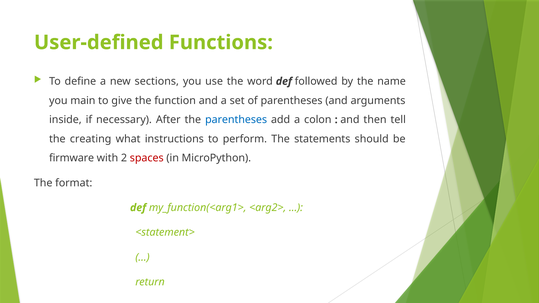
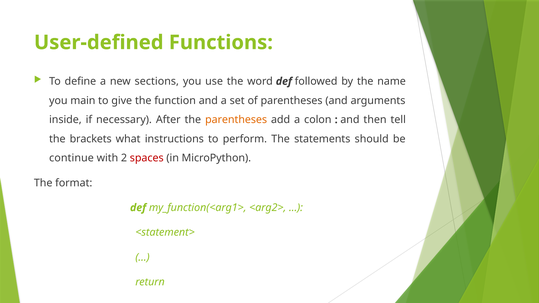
parentheses colour: blue -> orange (236, 120)
creating: creating -> brackets (91, 139)
firmware: firmware -> continue (71, 158)
